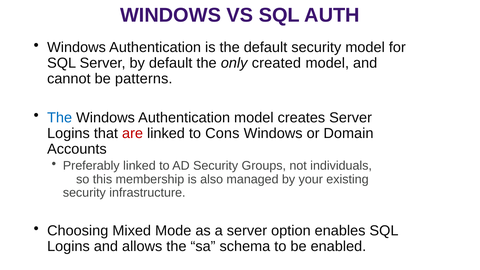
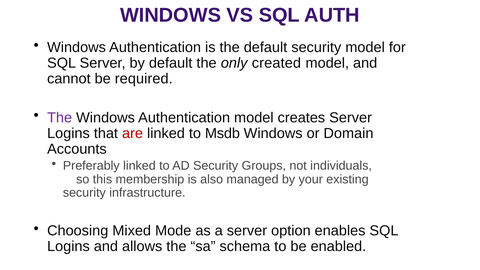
patterns: patterns -> required (144, 79)
The colour: blue -> purple (60, 118)
Cons: Cons -> Msdb (222, 133)
